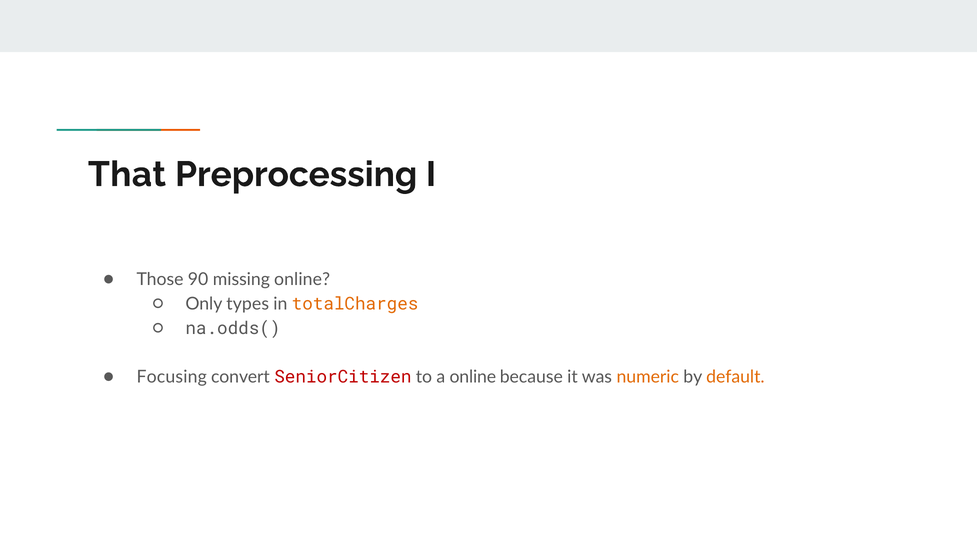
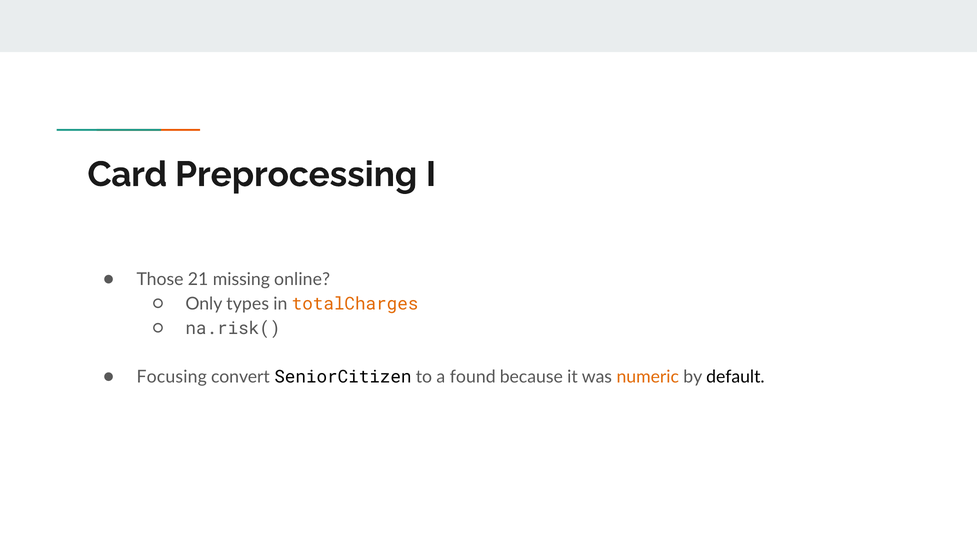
That: That -> Card (127, 174)
90: 90 -> 21 (198, 279)
na.odds(: na.odds( -> na.risk( (233, 328)
SeniorCitizen colour: red -> black (343, 377)
a online: online -> found (473, 377)
default colour: orange -> black (735, 377)
